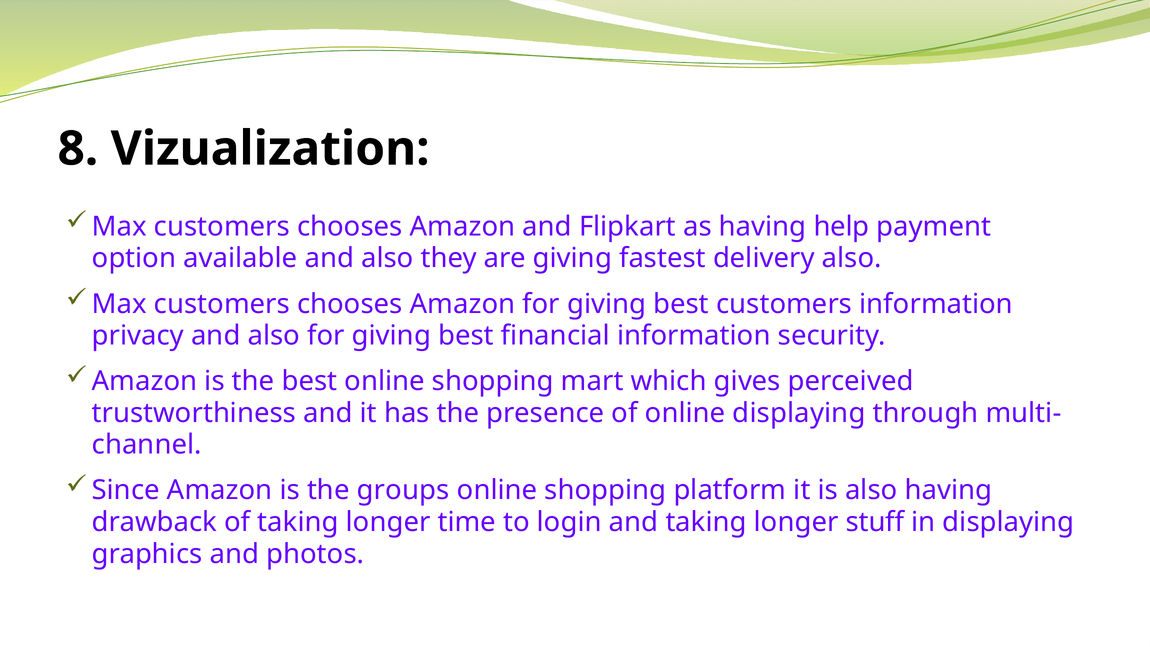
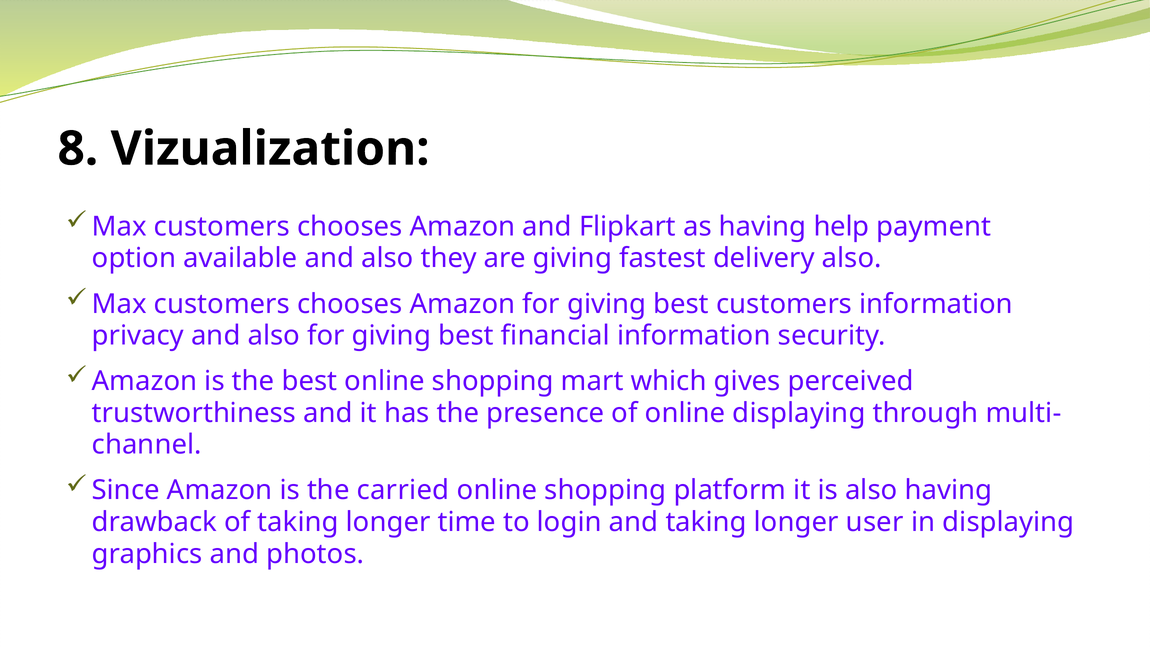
groups: groups -> carried (403, 490)
stuff: stuff -> user (875, 522)
